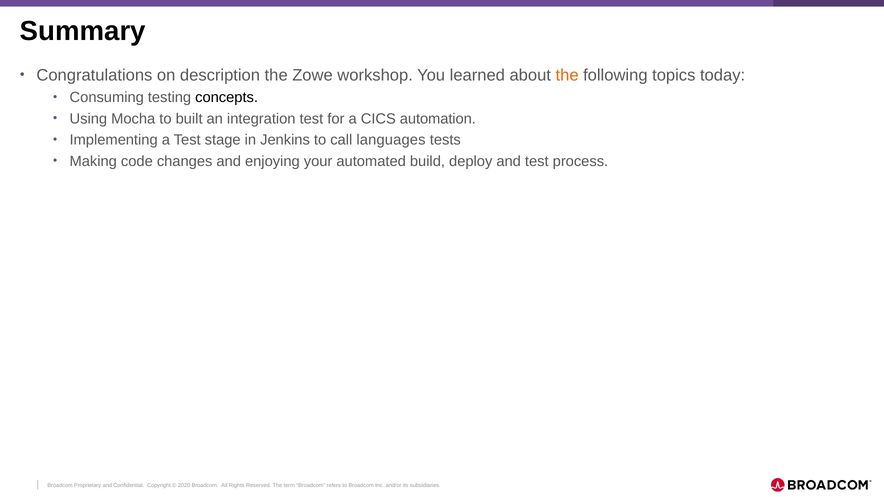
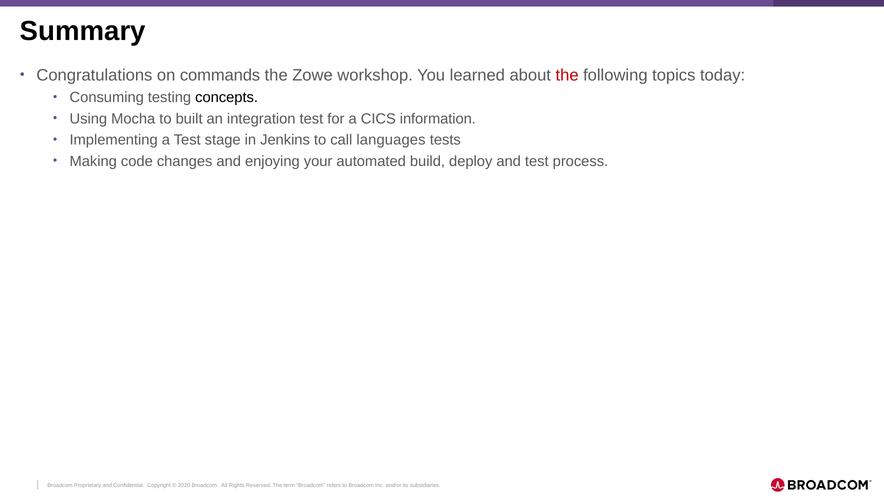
description: description -> commands (220, 75)
the colour: orange -> red (567, 75)
automation: automation -> information (438, 119)
